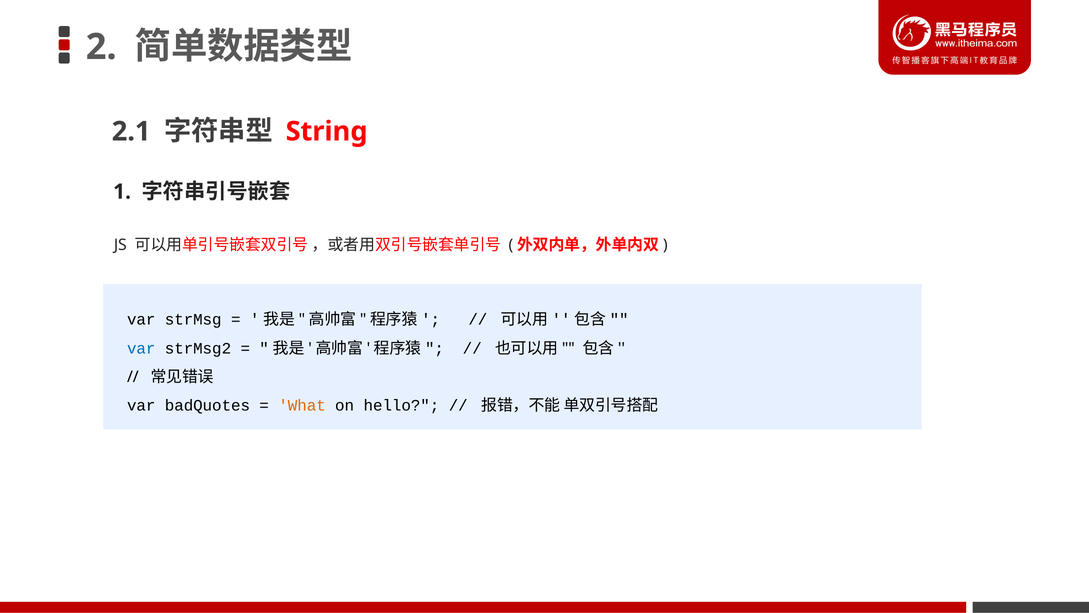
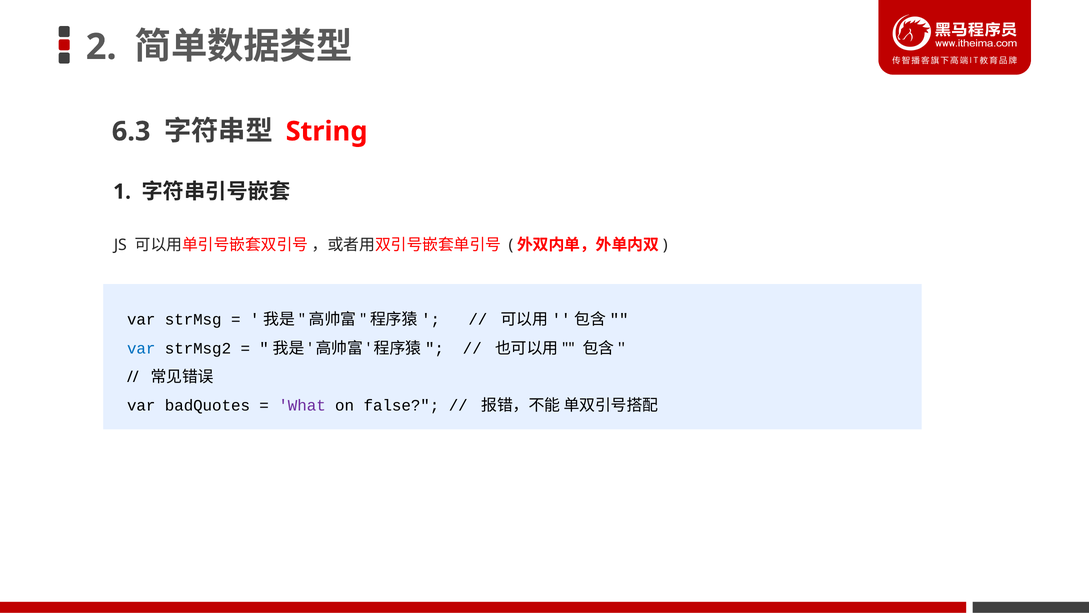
2.1: 2.1 -> 6.3 (131, 131)
What colour: orange -> purple (302, 405)
hello: hello -> false (401, 405)
